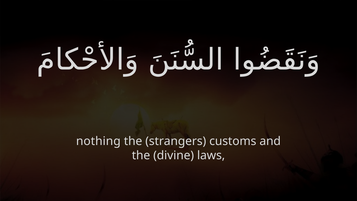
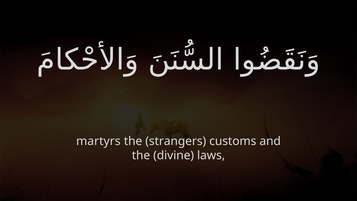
nothing: nothing -> martyrs (98, 141)
